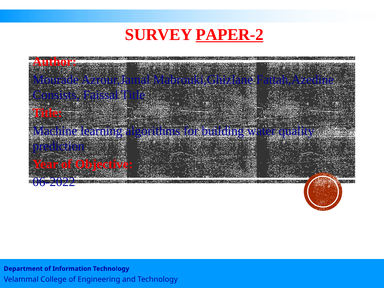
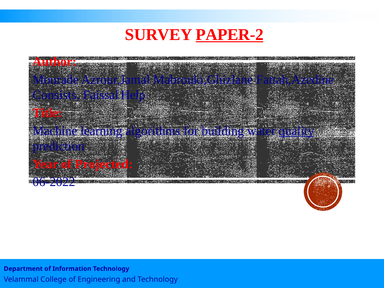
Faissal Title: Title -> Help (133, 95)
quality underline: none -> present (296, 131)
Objective: Objective -> Projected (104, 164)
